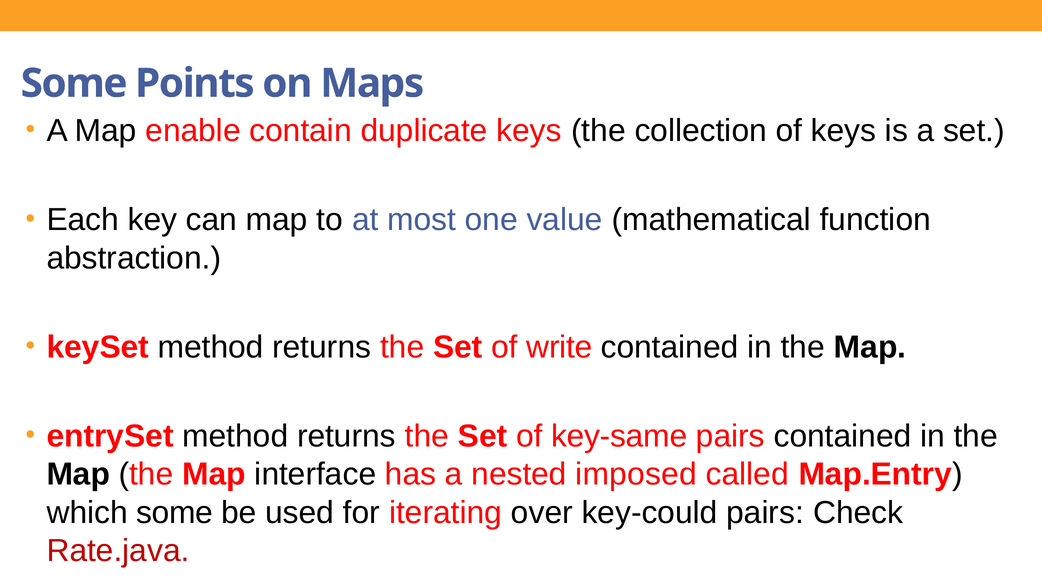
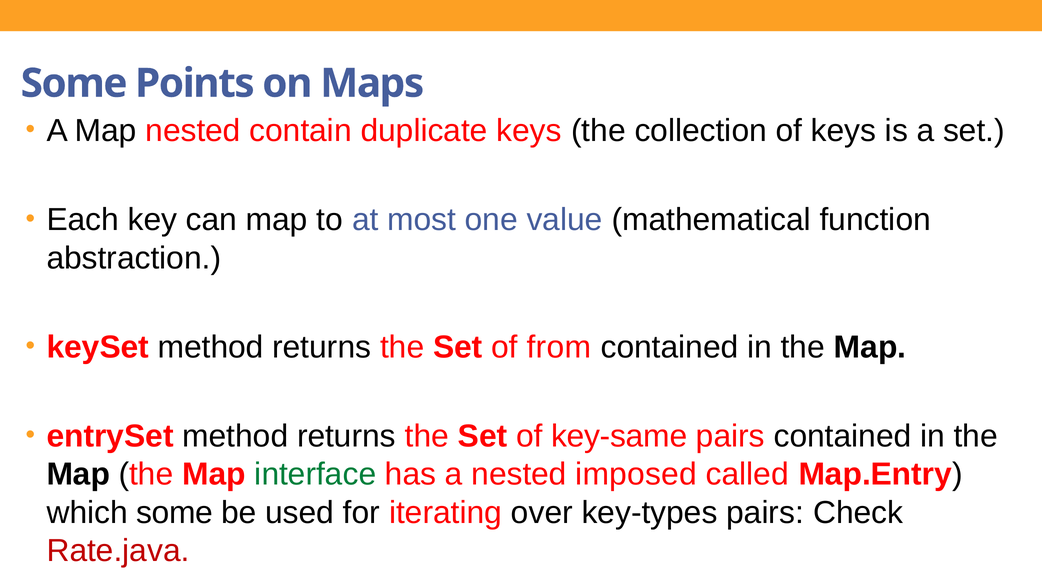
Map enable: enable -> nested (193, 131)
write: write -> from (559, 347)
interface colour: black -> green (315, 475)
key-could: key-could -> key-types (650, 513)
